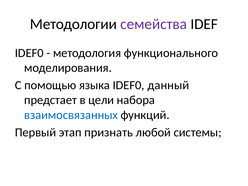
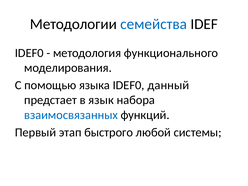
семейства colour: purple -> blue (154, 24)
цели: цели -> язык (101, 100)
признать: признать -> быстрого (109, 132)
